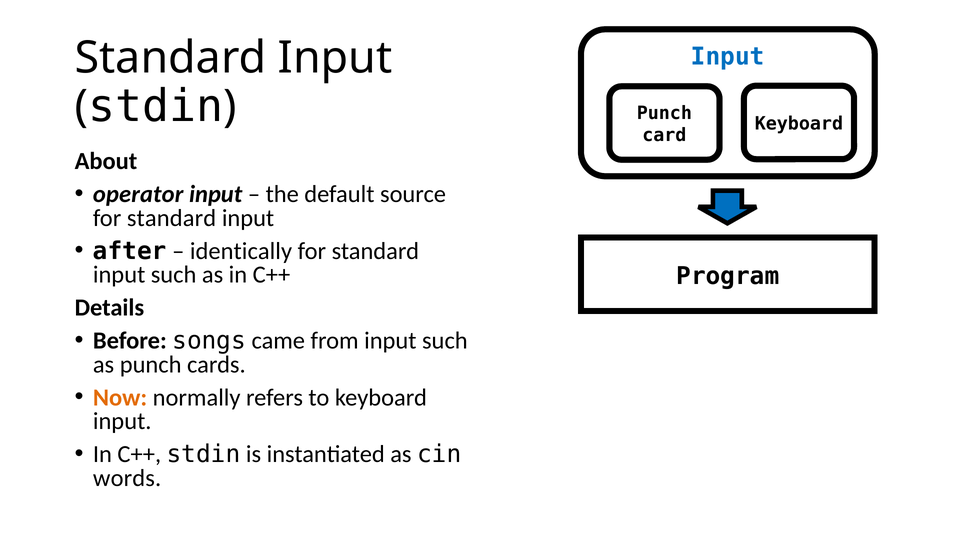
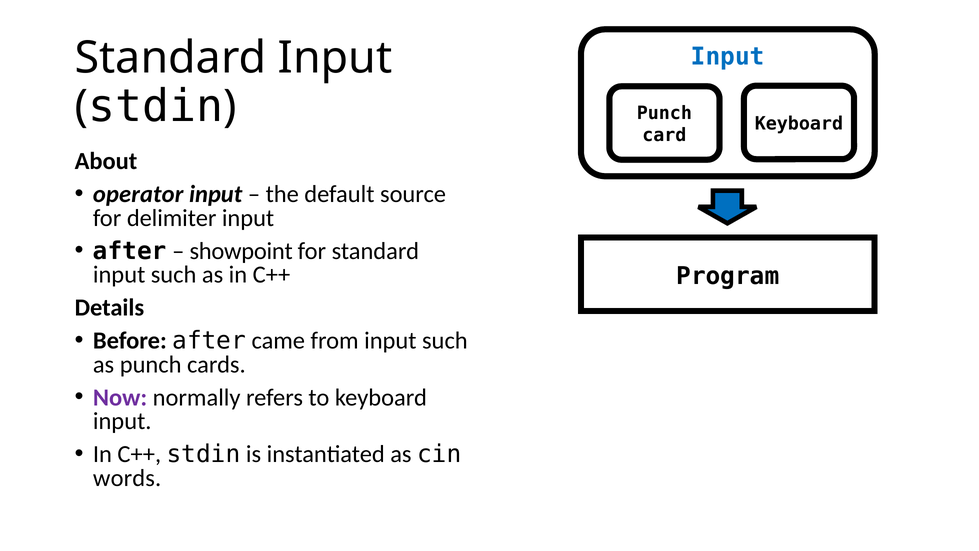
standard: standard -> delimiter (172, 218)
identically: identically -> showpoint (241, 251)
Before songs: songs -> after (209, 341)
Now colour: orange -> purple (120, 397)
